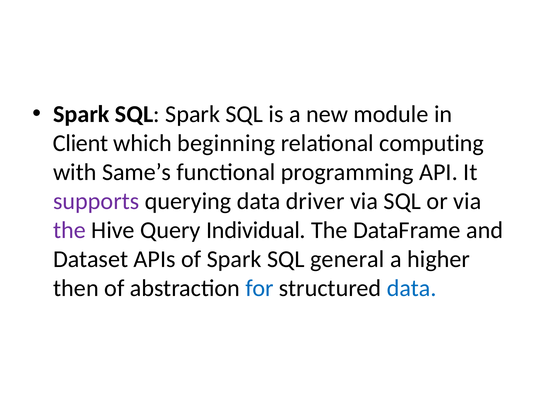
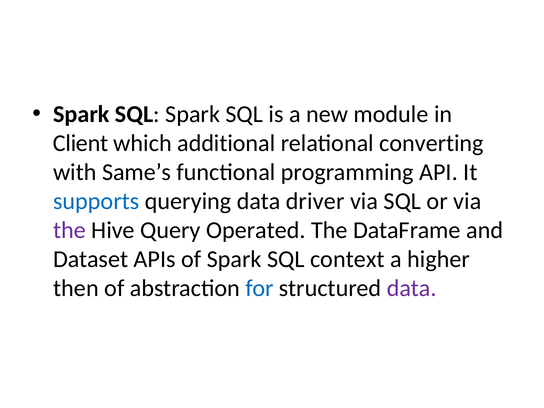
beginning: beginning -> additional (226, 143)
computing: computing -> converting (431, 143)
supports colour: purple -> blue (96, 201)
Individual: Individual -> Operated (256, 230)
general: general -> context (347, 259)
data colour: blue -> purple (412, 288)
